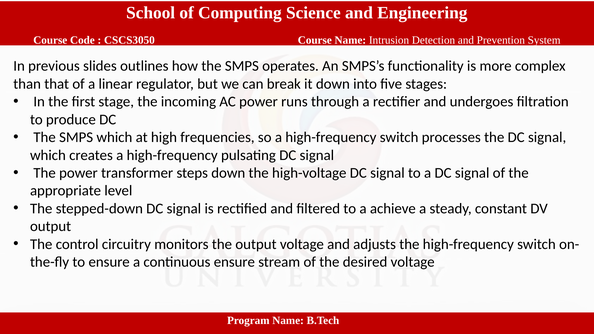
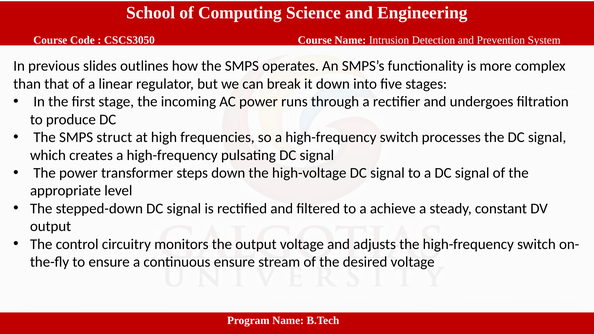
SMPS which: which -> struct (114, 137)
